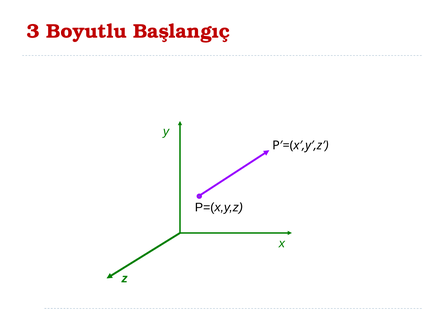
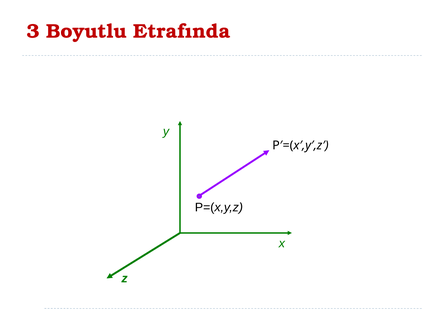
Başlangıç: Başlangıç -> Etrafında (182, 31)
